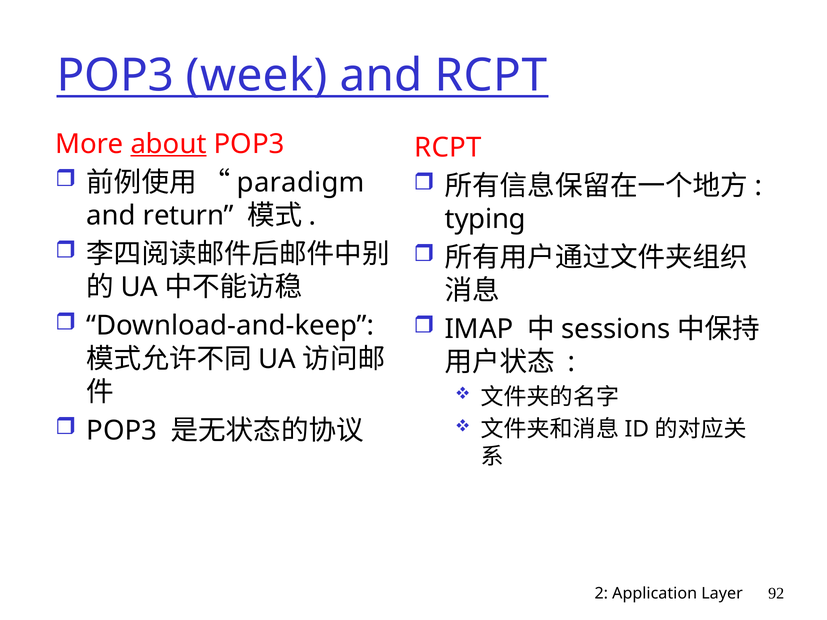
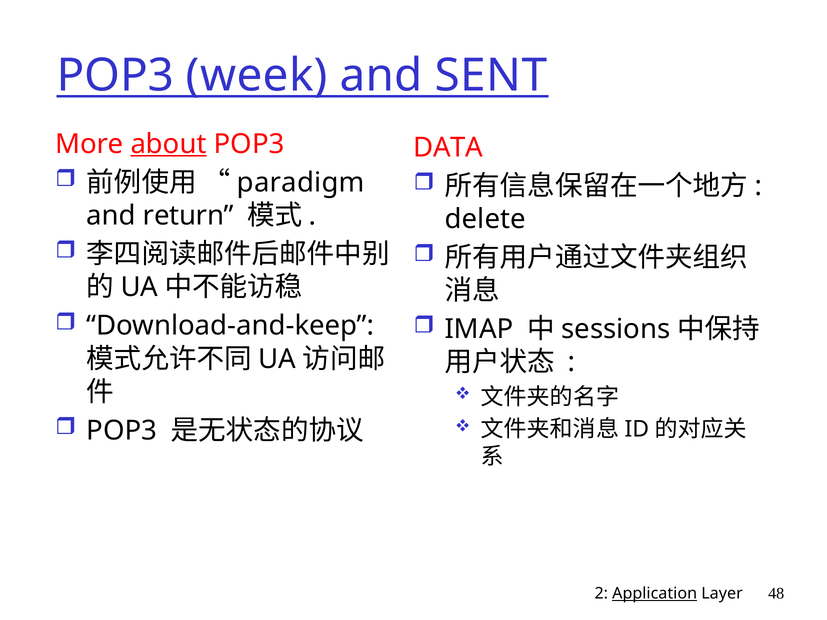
and RCPT: RCPT -> SENT (491, 76)
RCPT: RCPT -> DATA (448, 148)
typing: typing -> delete (485, 219)
Application underline: none -> present (655, 594)
92: 92 -> 48 (776, 594)
